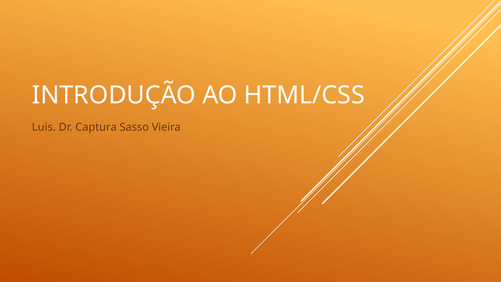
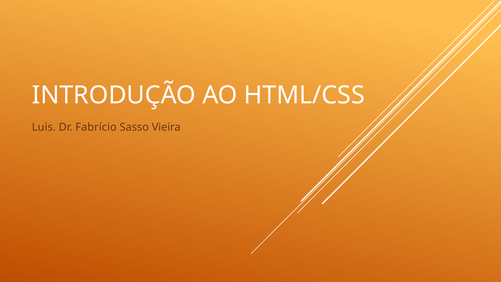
Captura: Captura -> Fabrício (96, 127)
